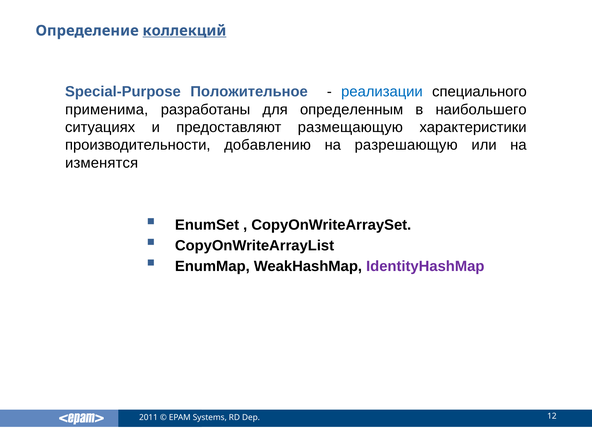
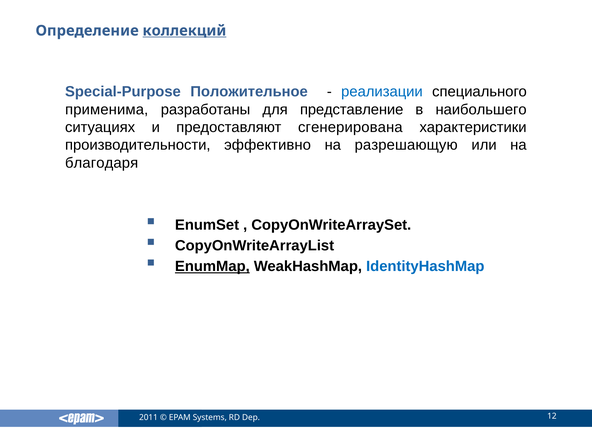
определенным: определенным -> представление (352, 110)
размещающую: размещающую -> сгенерирована (350, 127)
добавлению: добавлению -> эффективно (268, 145)
изменятся: изменятся -> благодаря (102, 163)
EnumMap underline: none -> present (212, 266)
IdentityHashMap colour: purple -> blue (425, 266)
